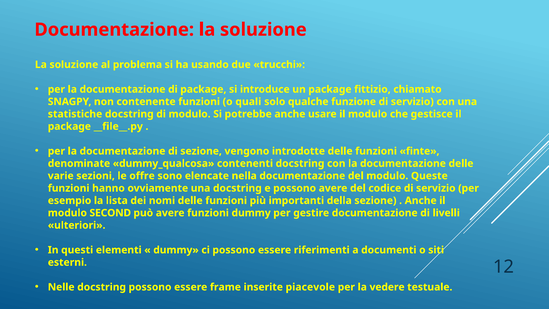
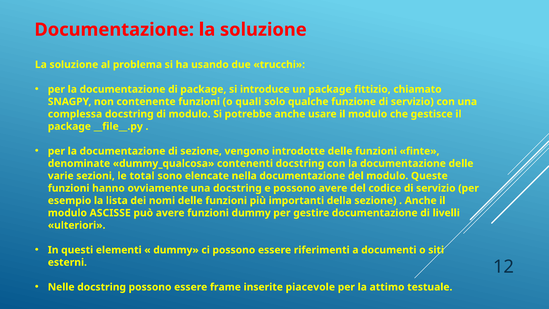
statistiche: statistiche -> complessa (75, 114)
offre: offre -> total (142, 176)
SECOND: SECOND -> ASCISSE (110, 213)
vedere: vedere -> attimo (387, 287)
